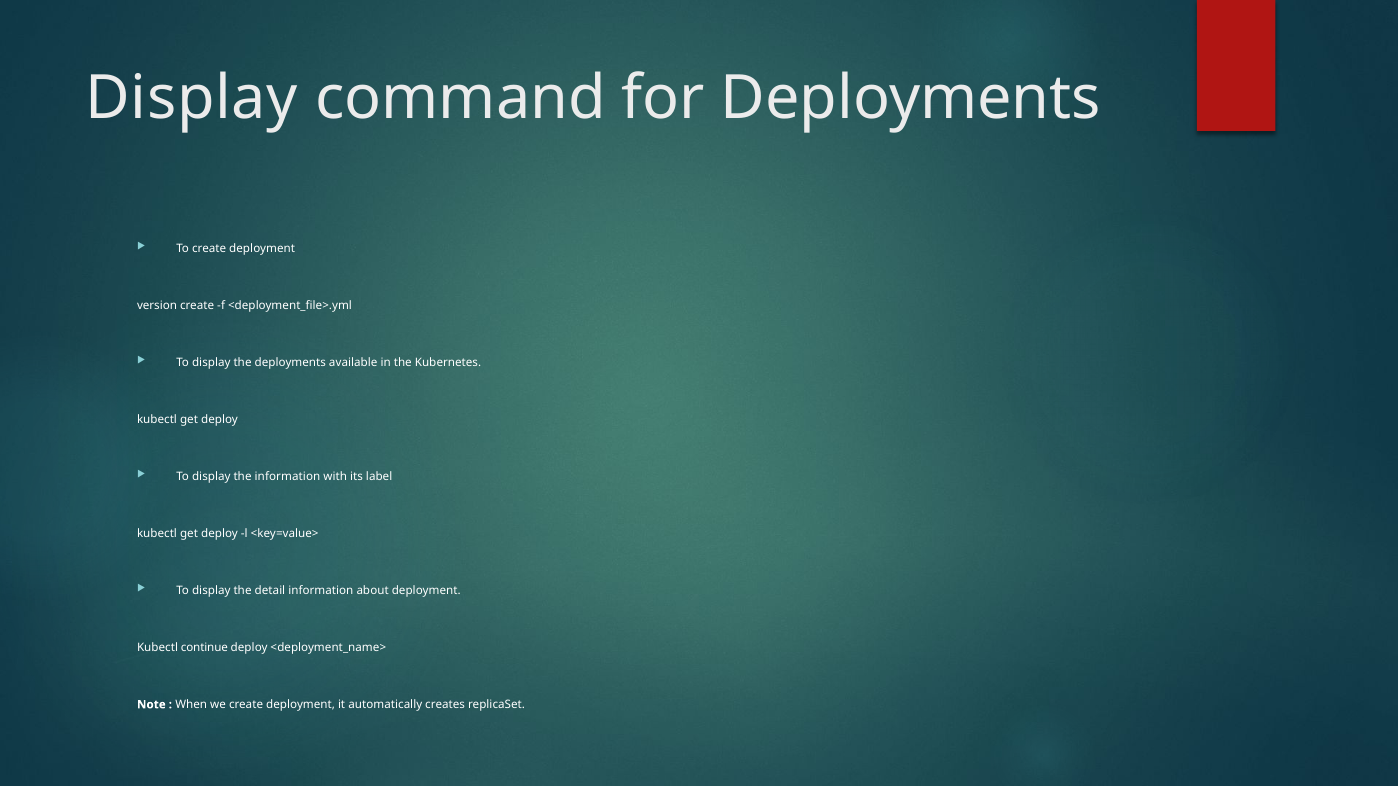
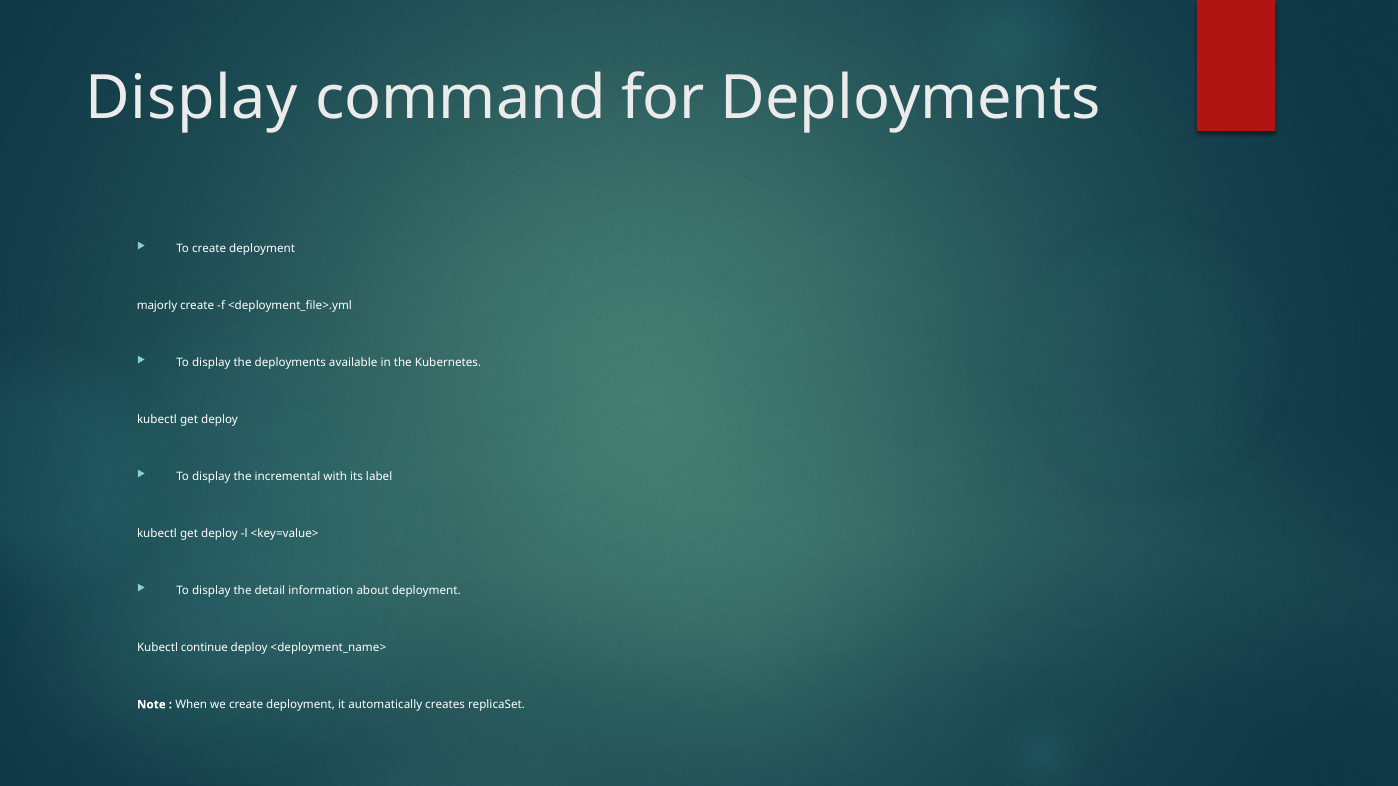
version: version -> majorly (157, 306)
the information: information -> incremental (288, 477)
